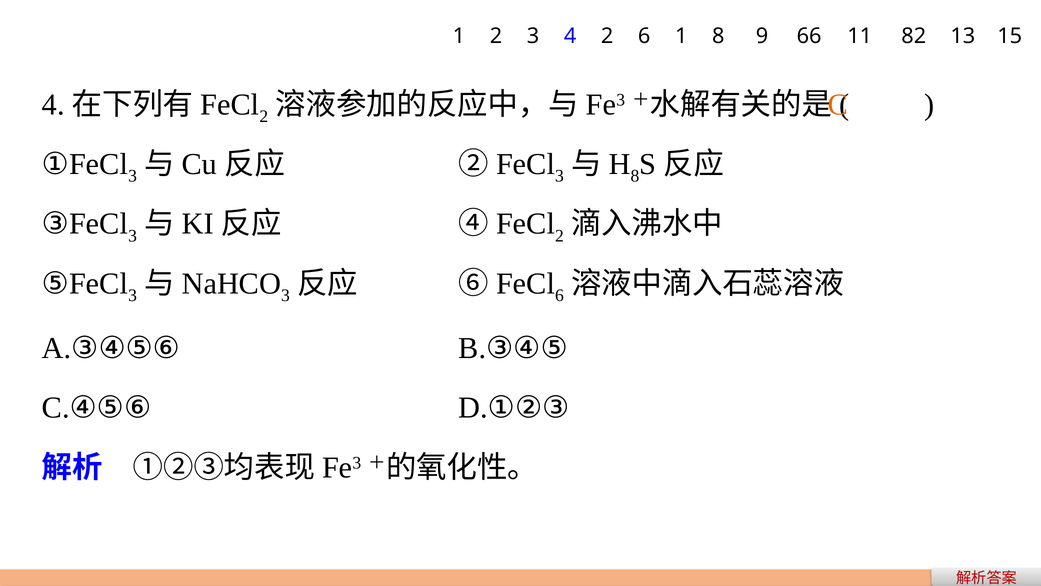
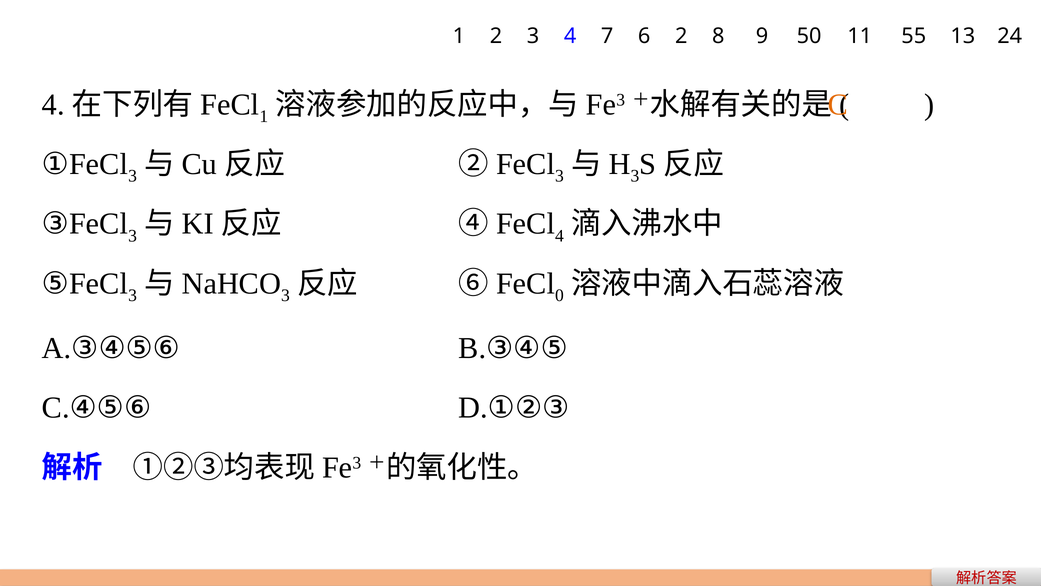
4 2: 2 -> 7 (607, 36)
6 1: 1 -> 2 (681, 36)
66: 66 -> 50 (809, 36)
82: 82 -> 55 (914, 36)
15: 15 -> 24 (1010, 36)
2: 2 -> 1 (264, 116)
8: 8 -> 3 (635, 176)
2: 2 -> 4 (559, 236)
6: 6 -> 0 (559, 295)
